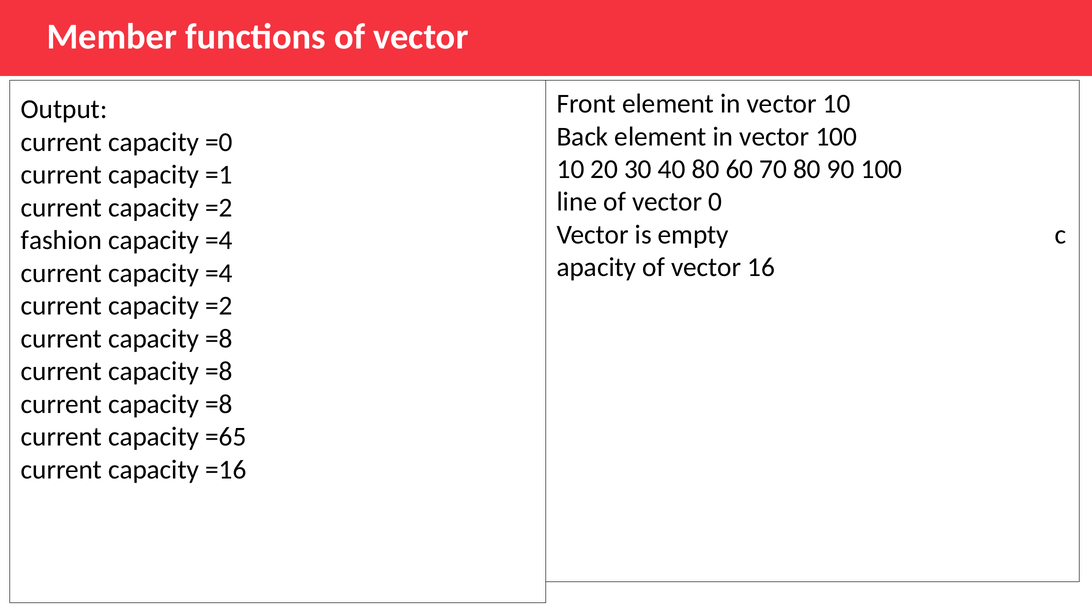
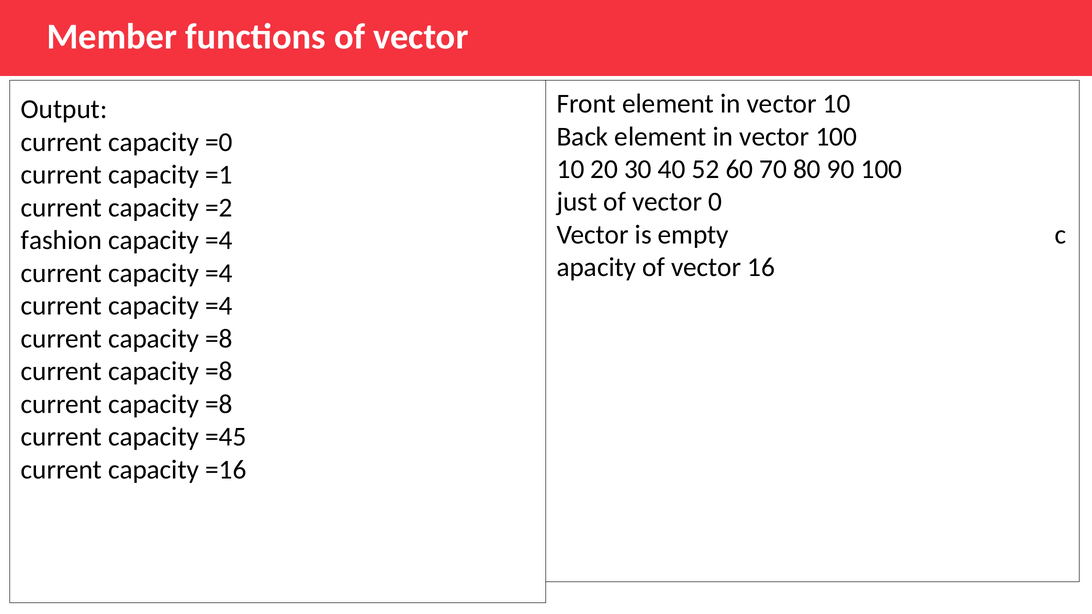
40 80: 80 -> 52 (706, 169)
line: line -> just (577, 202)
=2: =2 -> =4 (219, 306)
=65: =65 -> =45 (226, 437)
